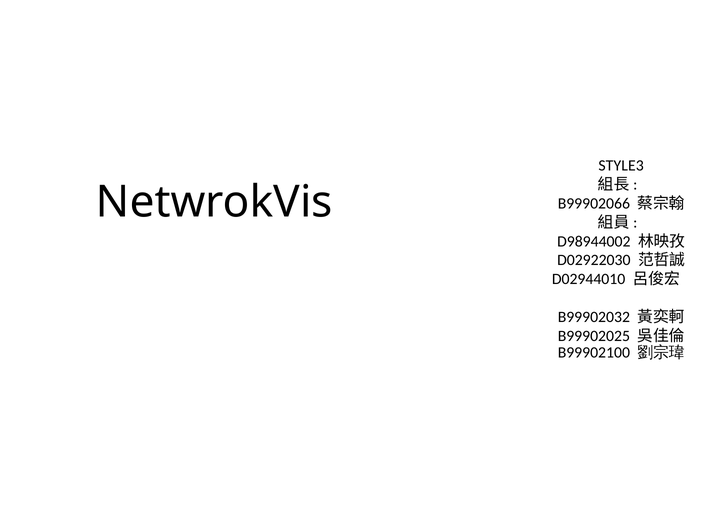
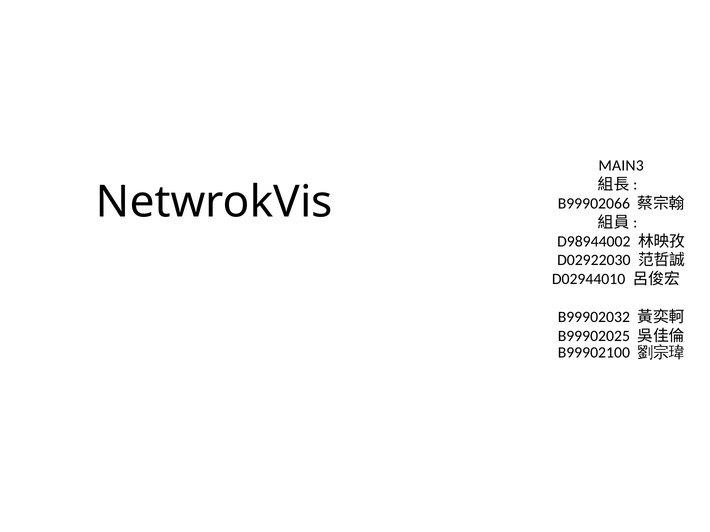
STYLE3: STYLE3 -> MAIN3 (621, 166)
